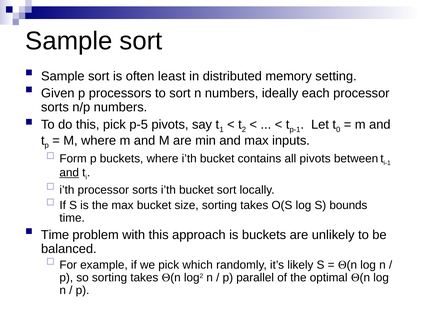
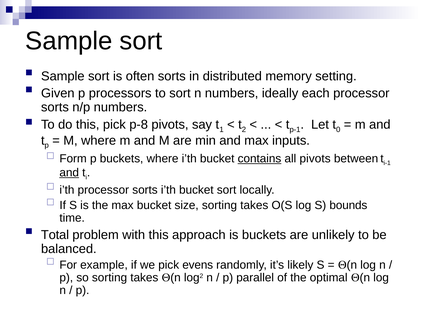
often least: least -> sorts (172, 76)
p-5: p-5 -> p-8 (139, 124)
contains underline: none -> present (259, 158)
Time: Time -> Total (55, 235)
which: which -> evens (198, 265)
